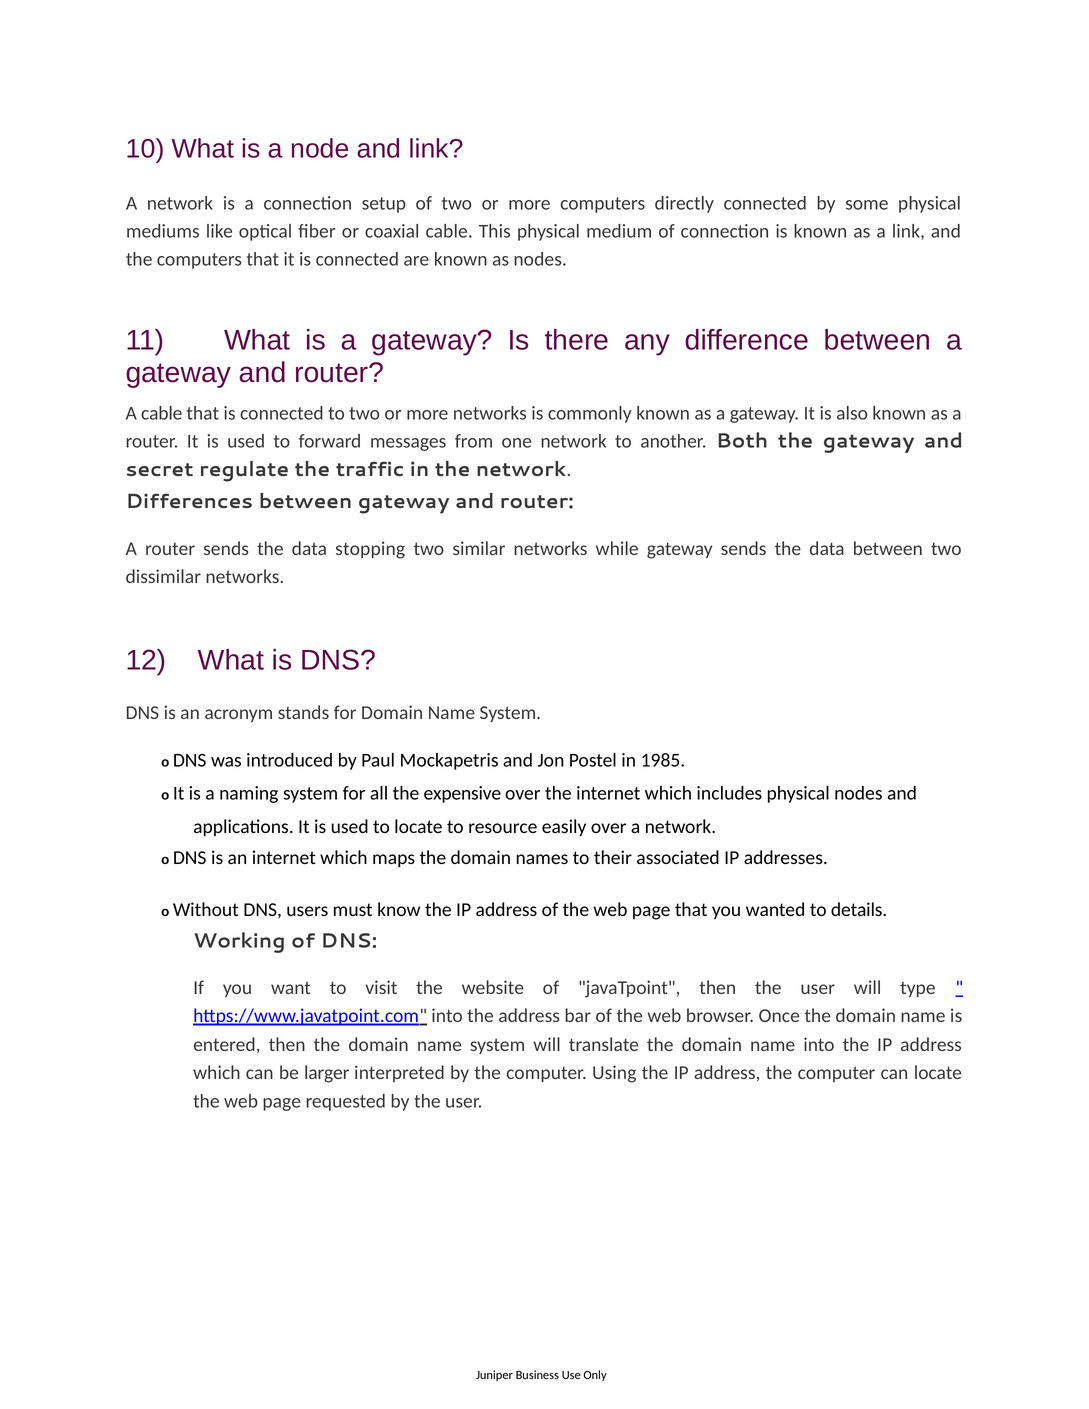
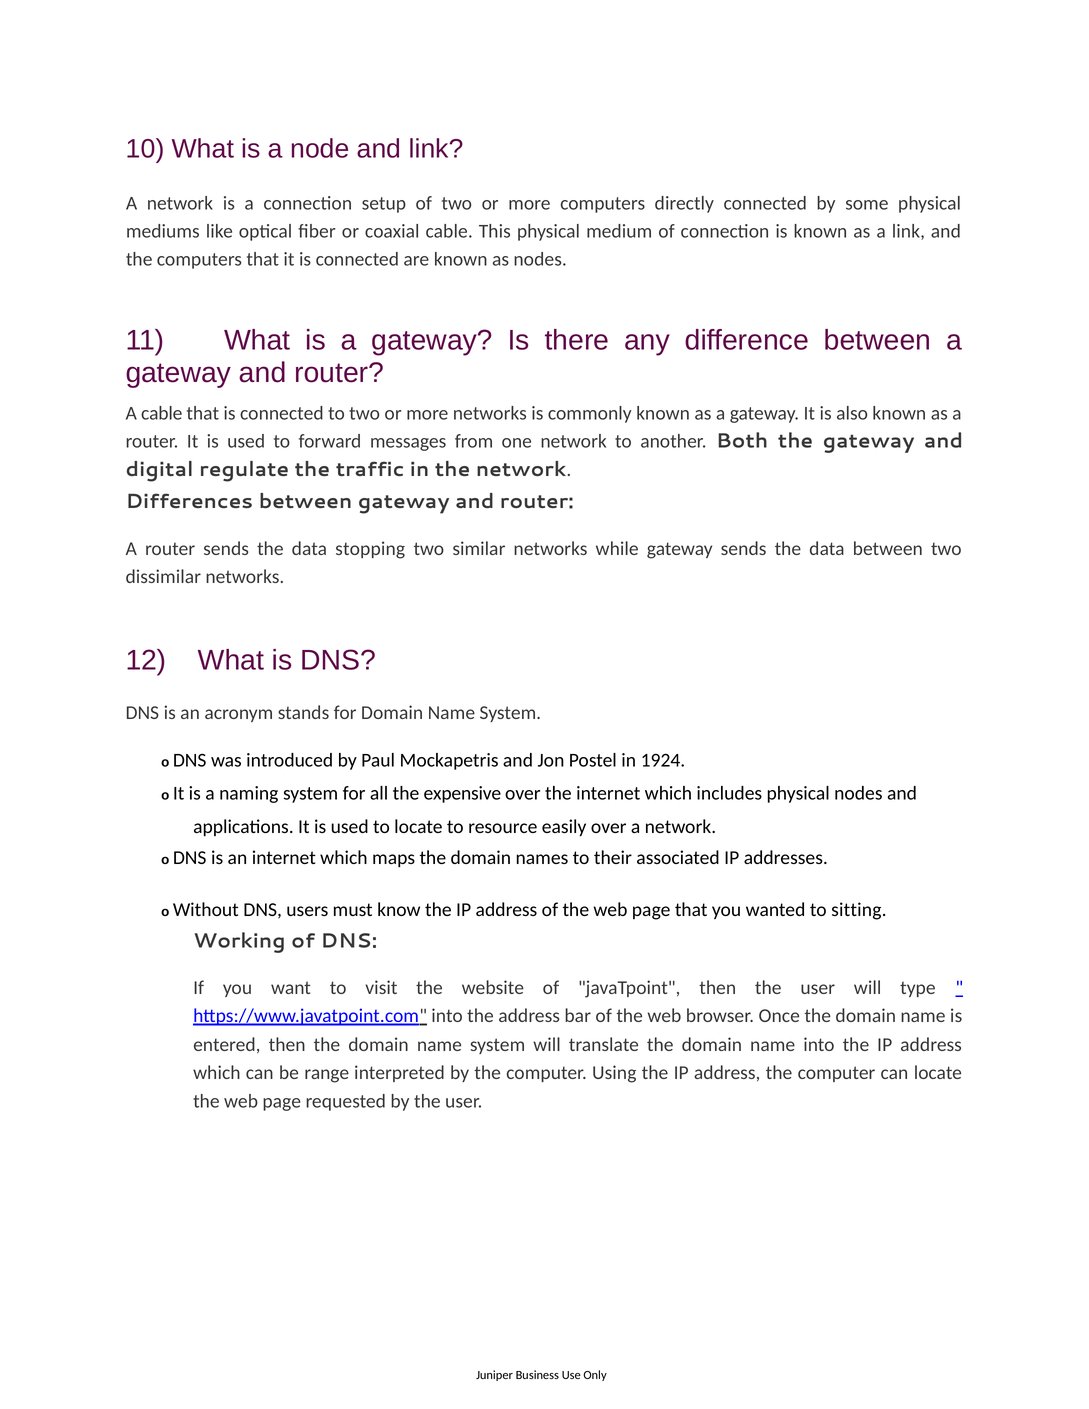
secret: secret -> digital (160, 469)
1985: 1985 -> 1924 (663, 760)
details: details -> sitting (859, 910)
larger: larger -> range (327, 1073)
